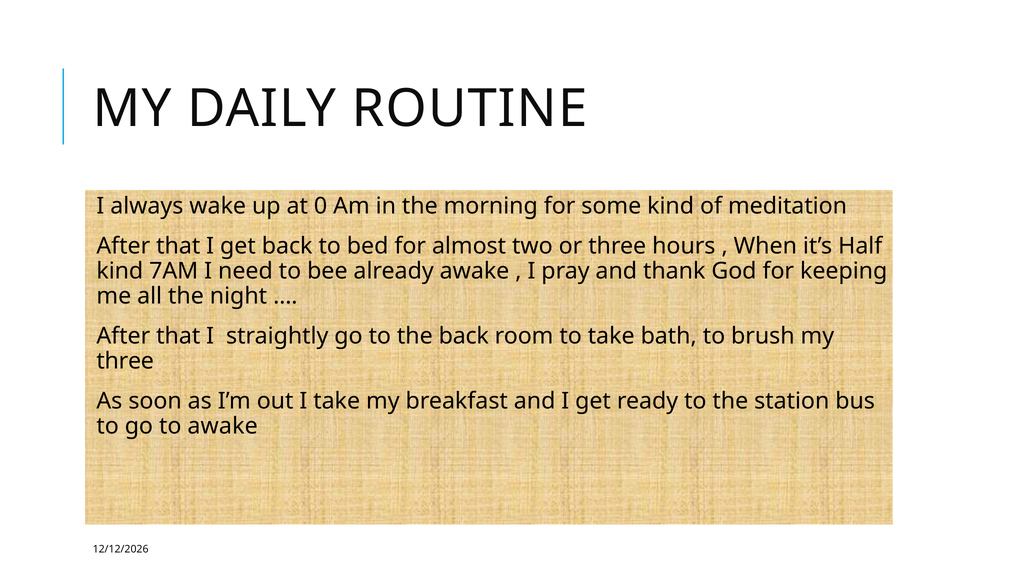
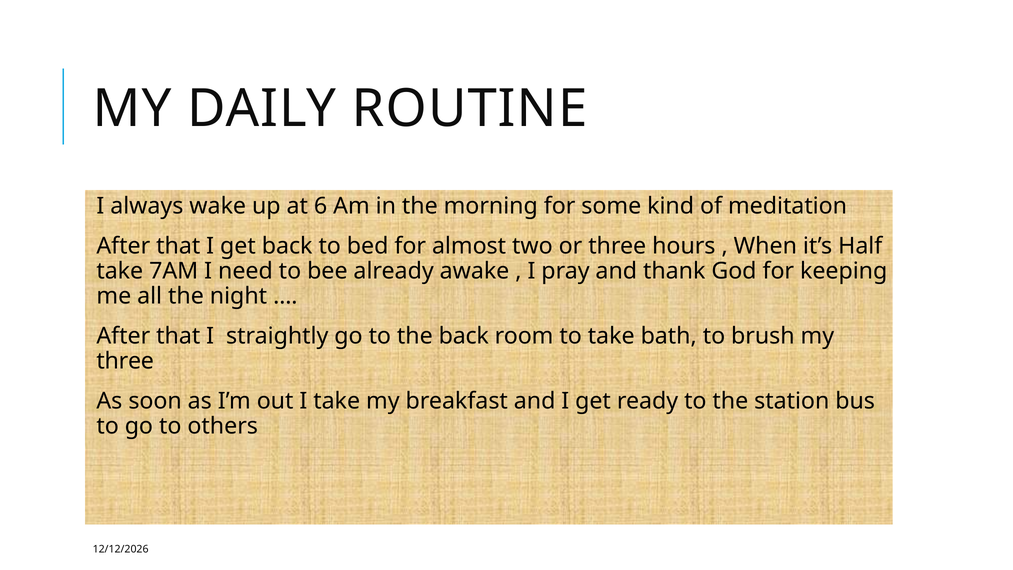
0: 0 -> 6 (321, 206)
kind: kind -> take (120, 271)
to awake: awake -> others (223, 426)
